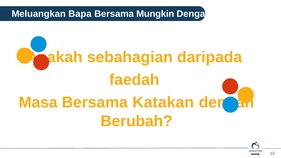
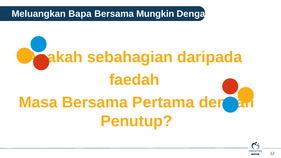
Katakan: Katakan -> Pertama (163, 102)
Berubah: Berubah -> Penutup (136, 121)
